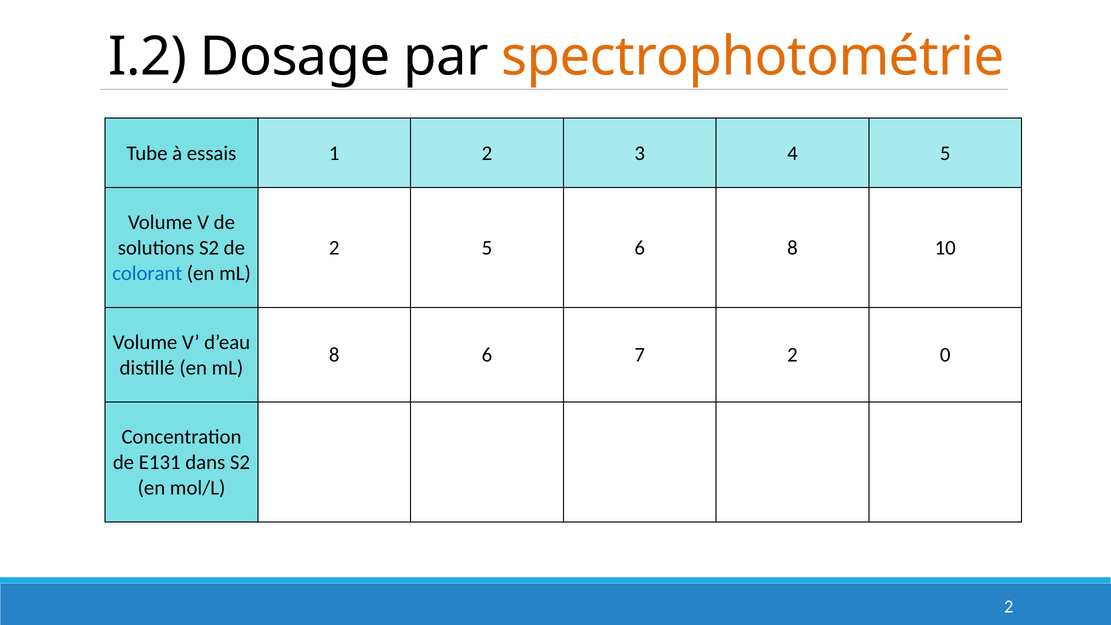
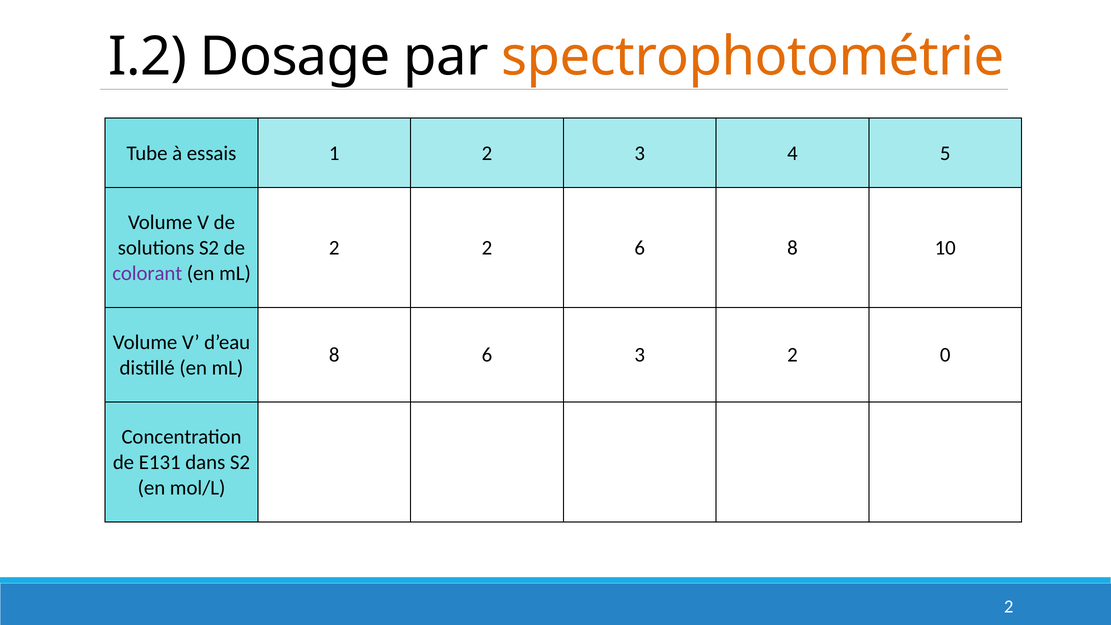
2 5: 5 -> 2 (487, 248)
colorant colour: blue -> purple (147, 273)
6 7: 7 -> 3 (640, 355)
